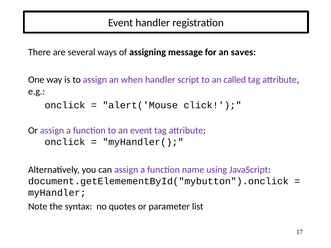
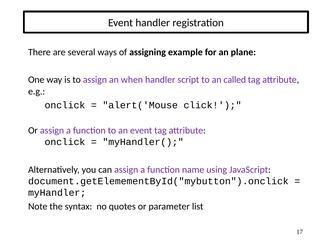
message: message -> example (185, 52)
saves: saves -> plane (243, 52)
